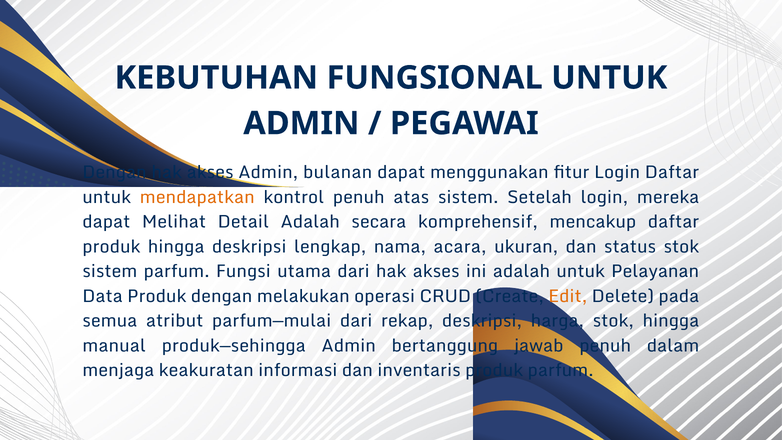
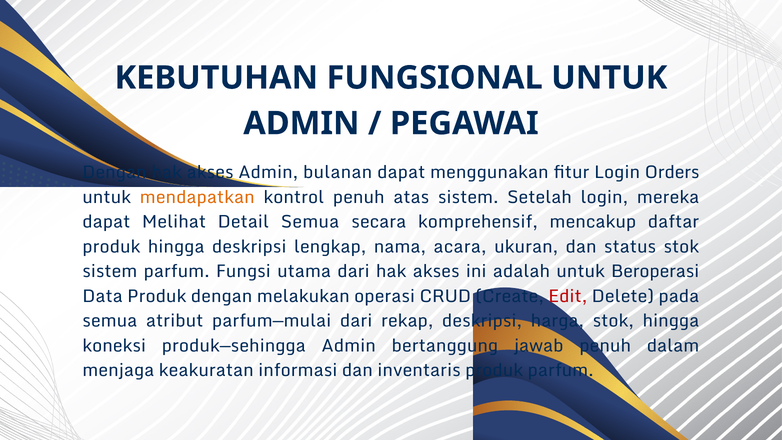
Login Daftar: Daftar -> Orders (672, 172)
Detail Adalah: Adalah -> Semua (310, 222)
Pelayanan: Pelayanan -> Beroperasi (655, 271)
Edit colour: orange -> red (568, 296)
manual: manual -> koneksi (114, 346)
